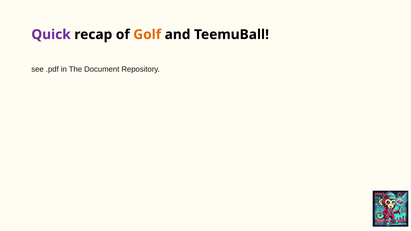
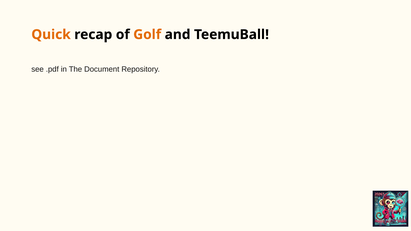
Quick colour: purple -> orange (51, 35)
